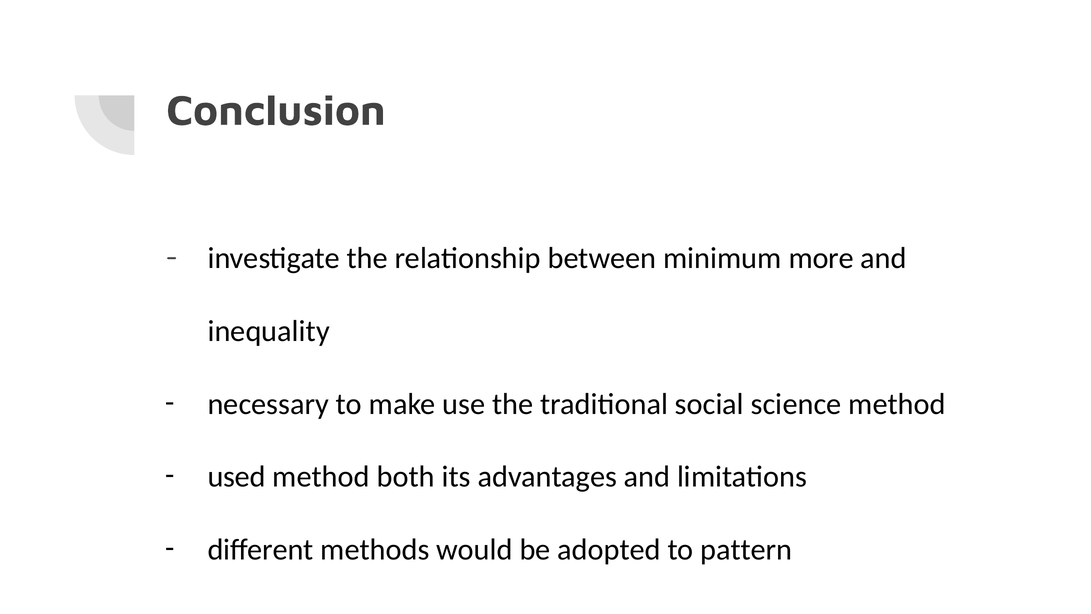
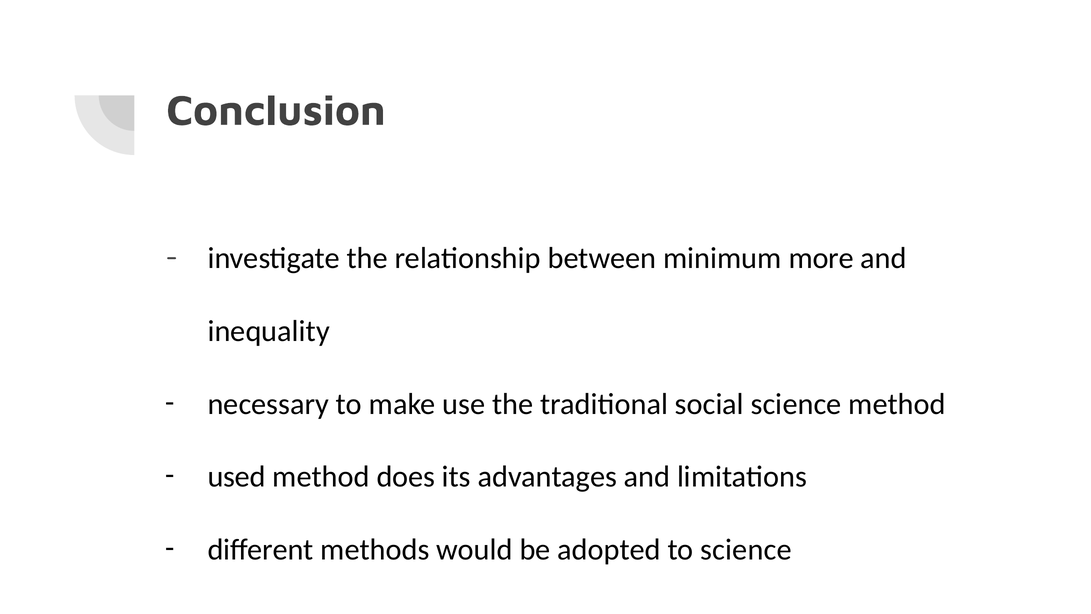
both: both -> does (406, 477)
to pattern: pattern -> science (746, 549)
